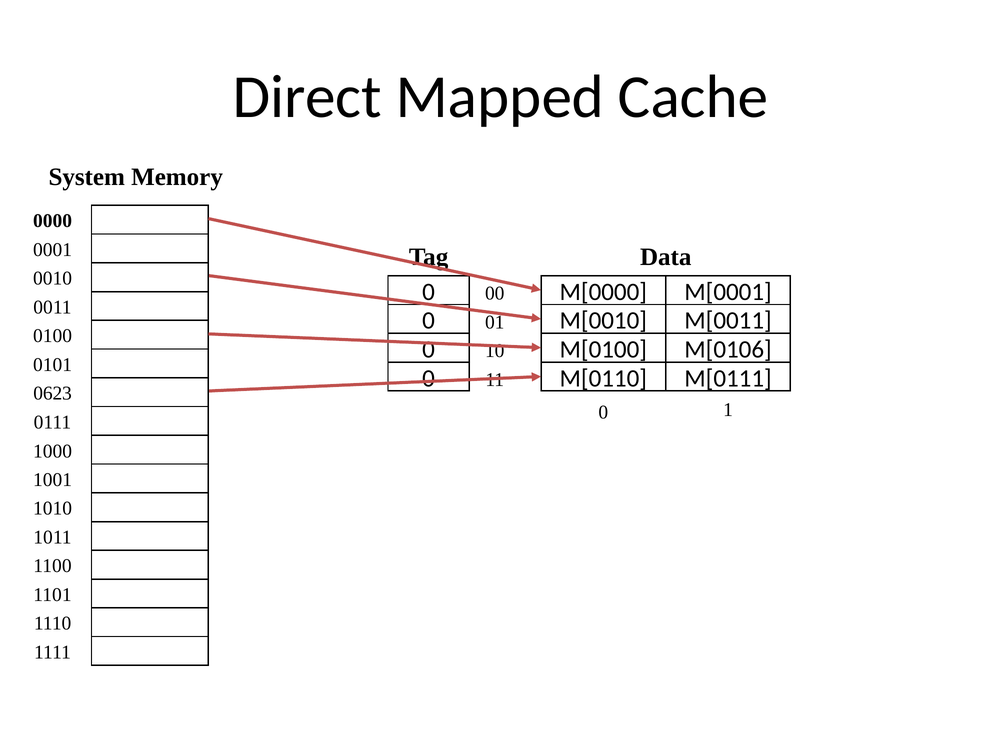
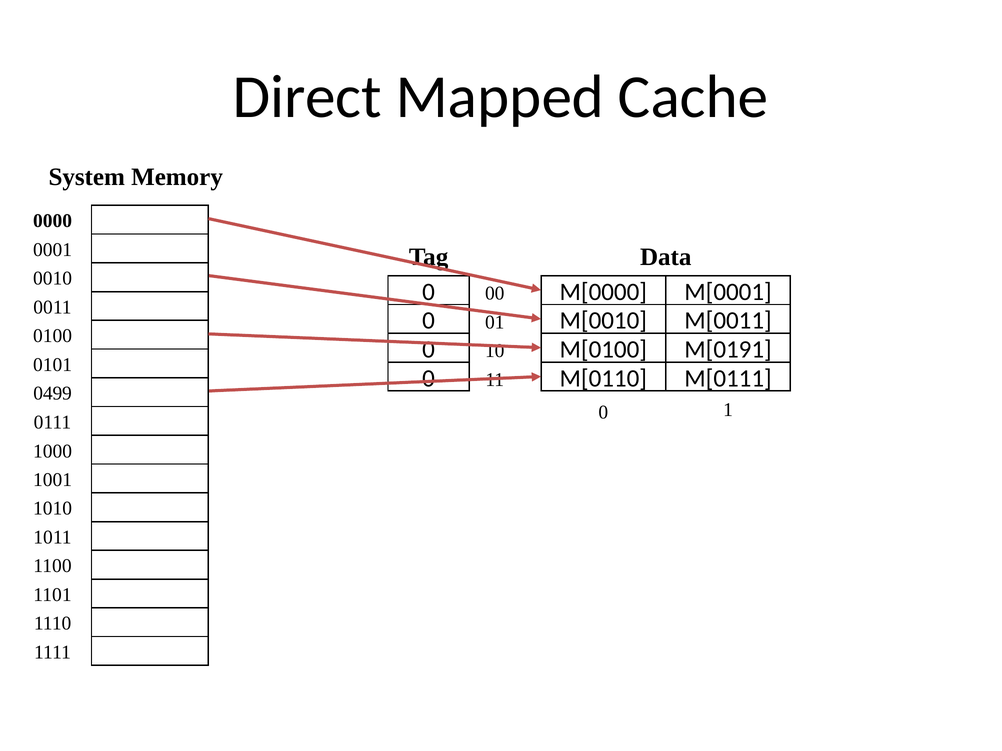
M[0106: M[0106 -> M[0191 (728, 350)
0623: 0623 -> 0499 (53, 394)
